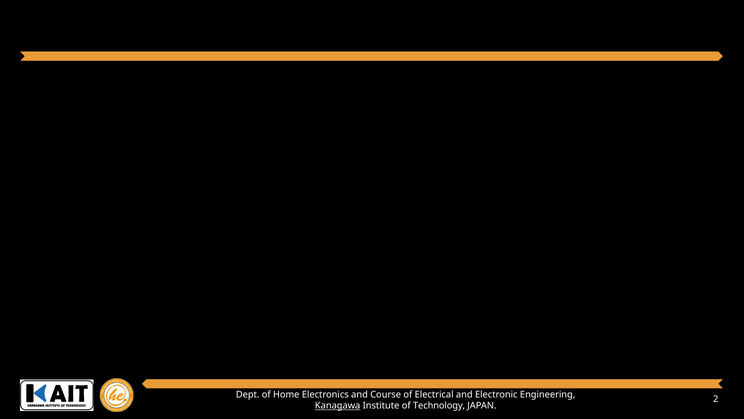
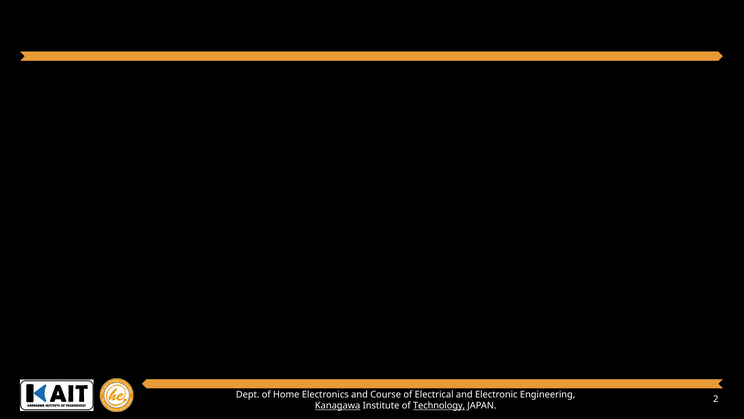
Technology underline: none -> present (439, 405)
